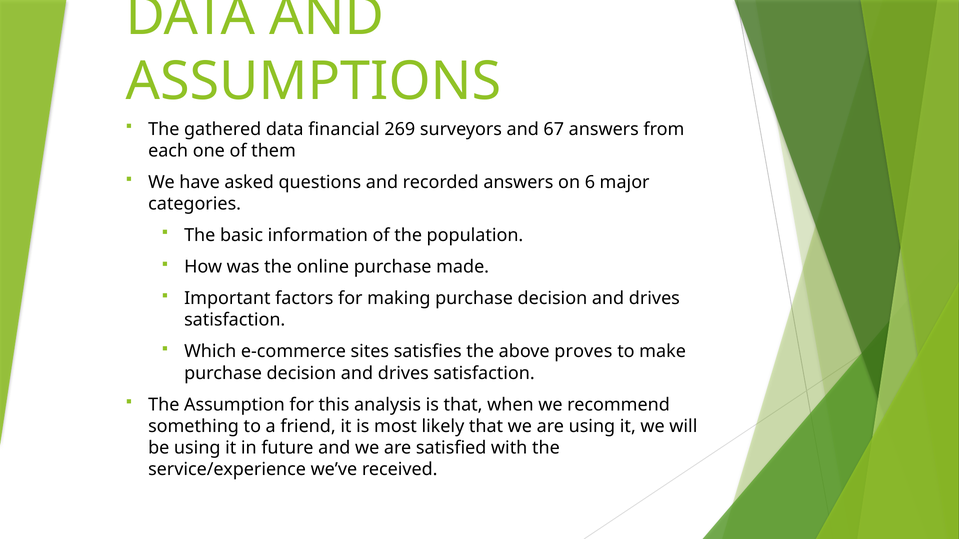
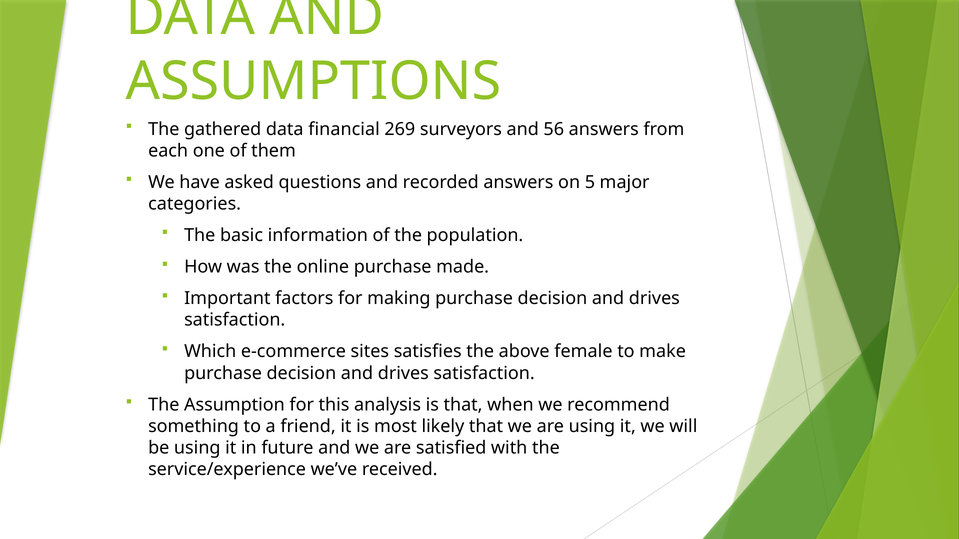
67: 67 -> 56 (554, 129)
6: 6 -> 5 (590, 182)
proves: proves -> female (583, 352)
